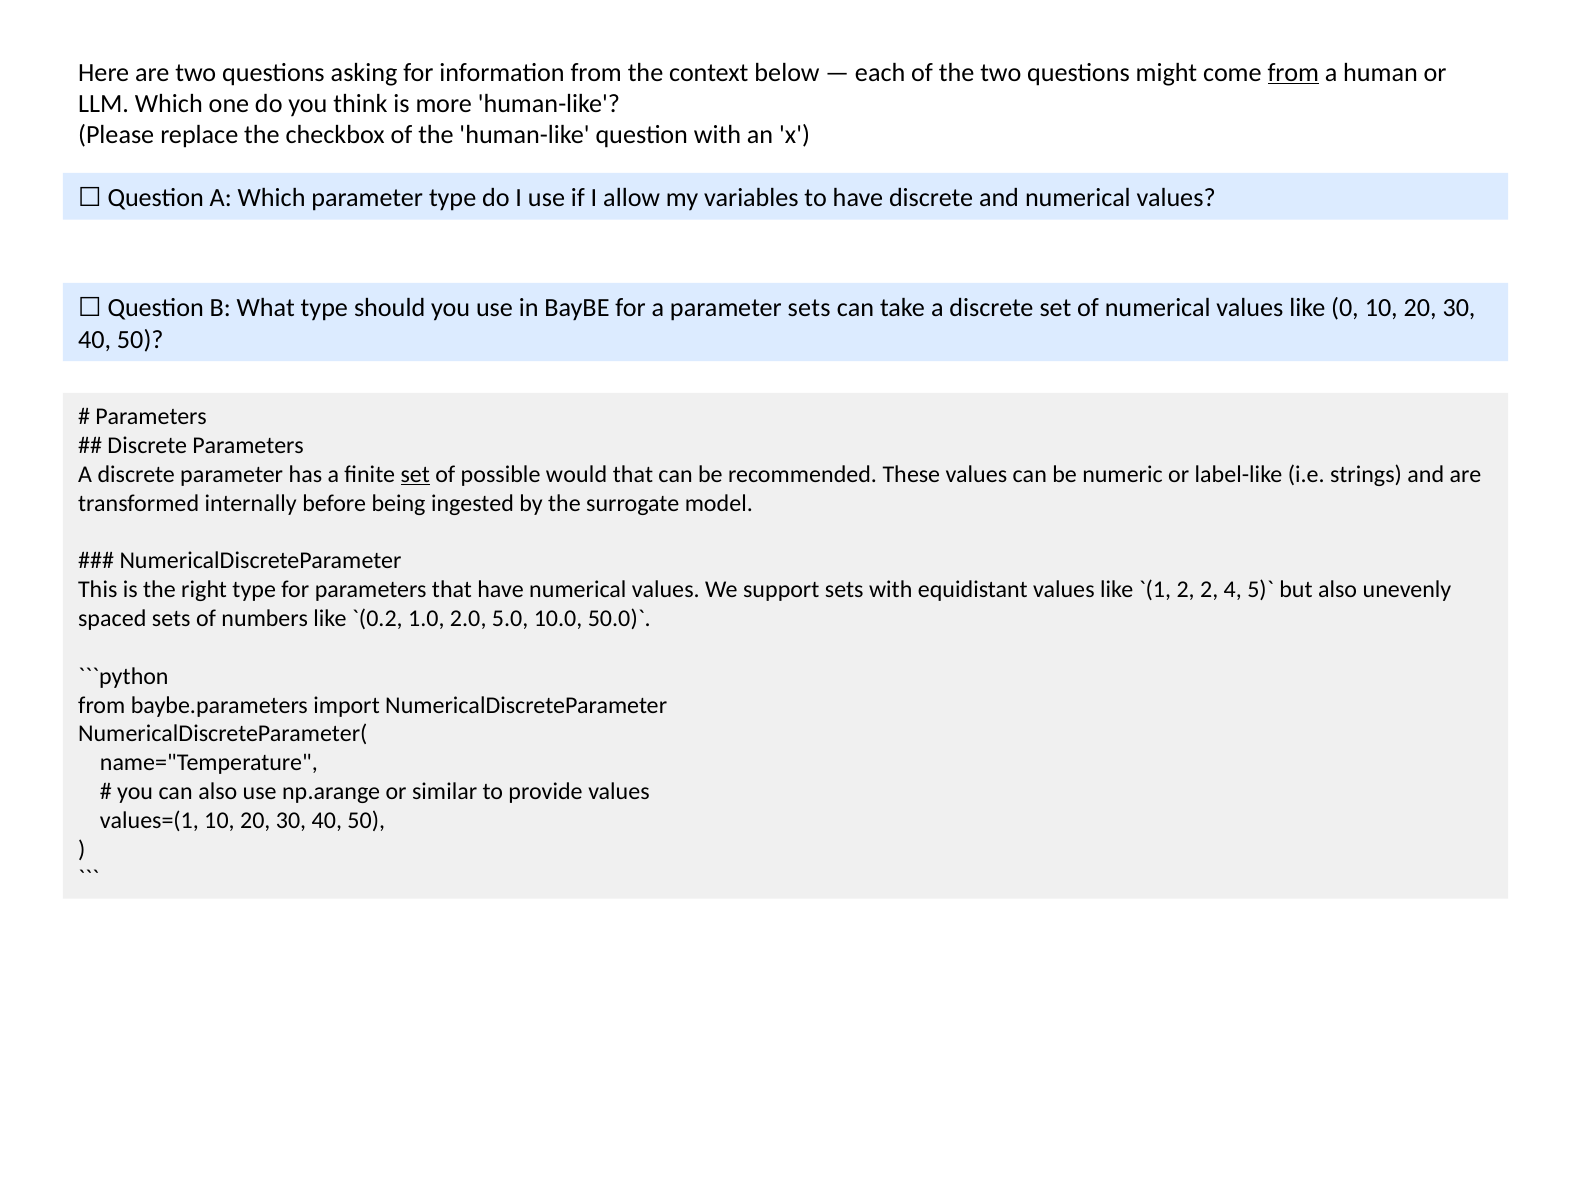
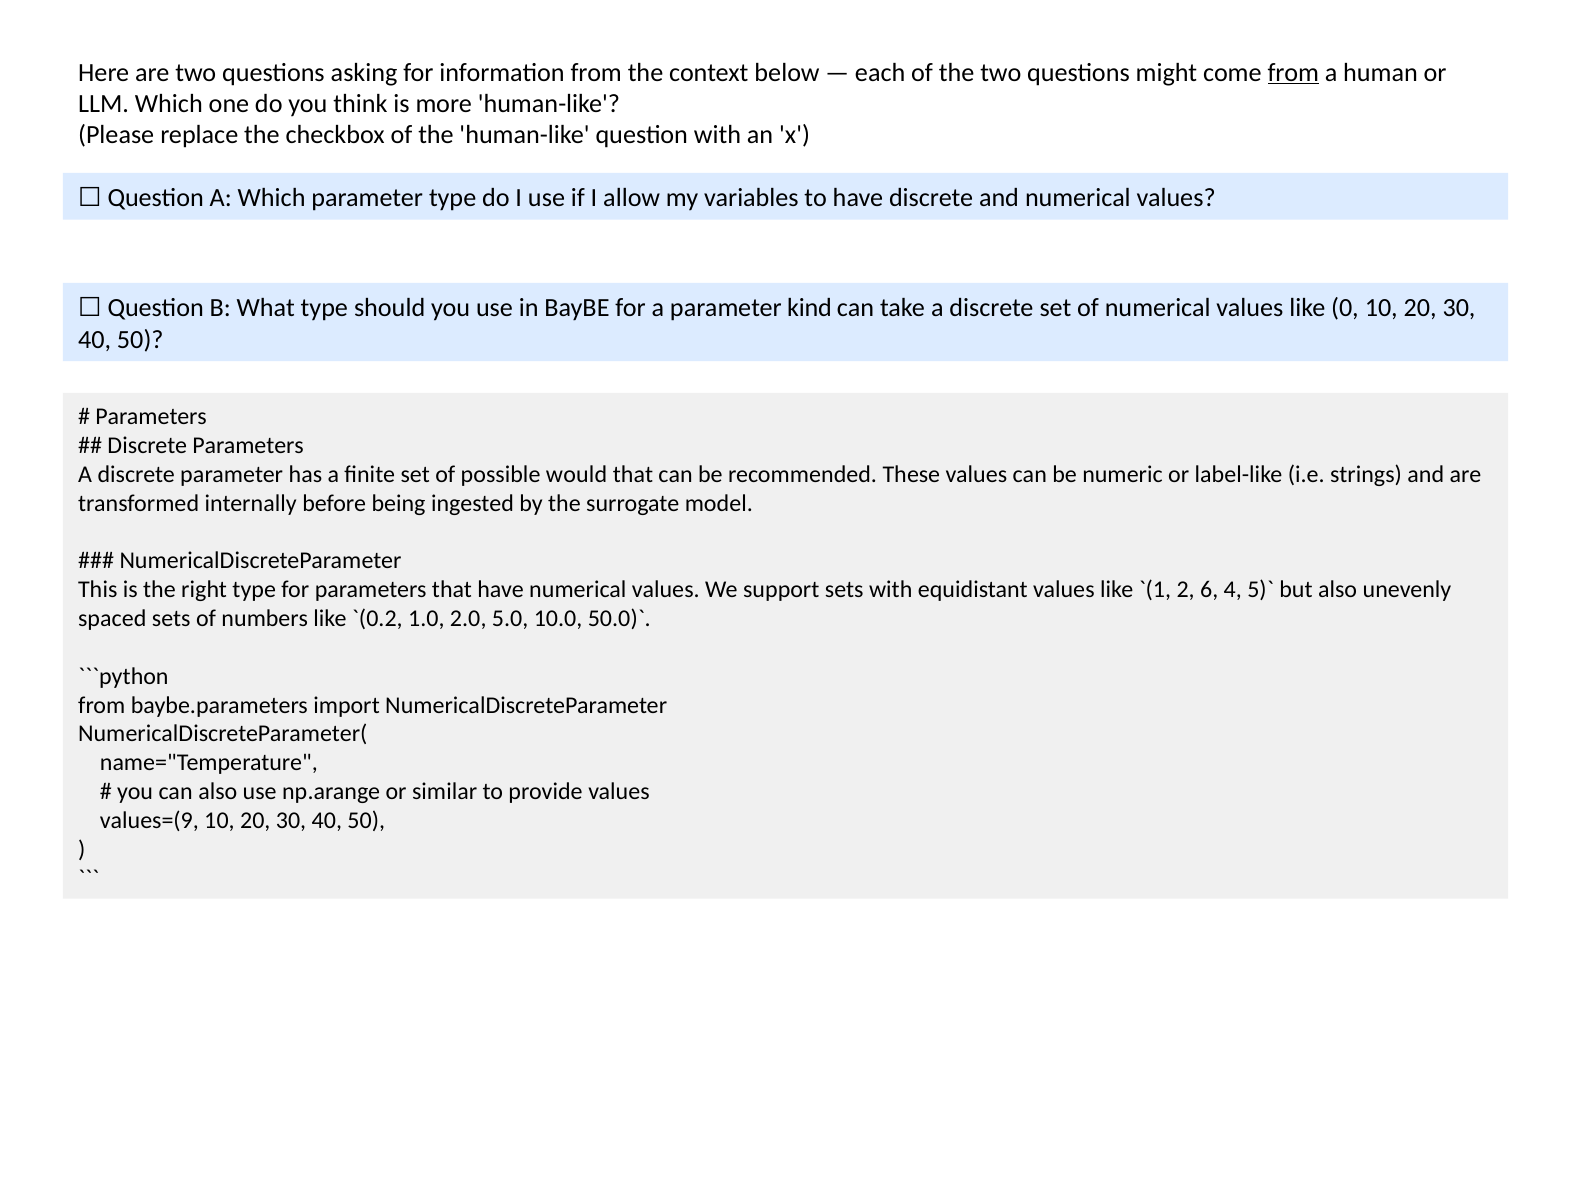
parameter sets: sets -> kind (809, 308)
set underline: present -> none (415, 474)
2 2: 2 -> 6 (1209, 589)
values=(1: values=(1 -> values=(9 (149, 820)
